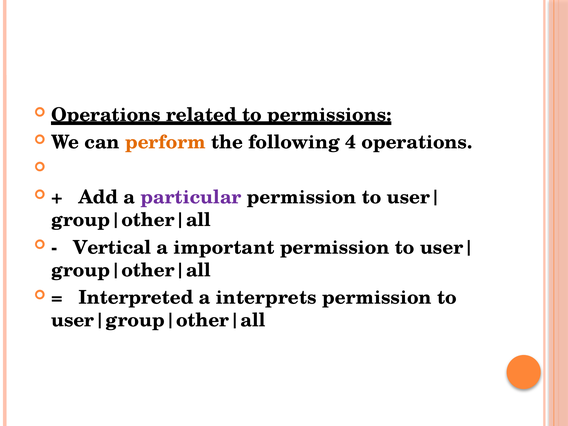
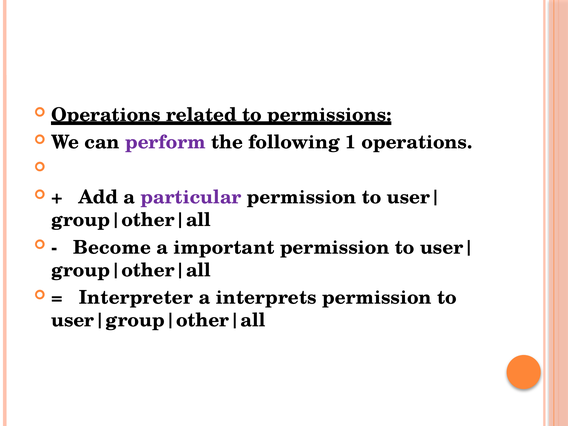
perform colour: orange -> purple (165, 142)
4: 4 -> 1 (351, 142)
Vertical: Vertical -> Become (112, 247)
Interpreted: Interpreted -> Interpreter (136, 298)
